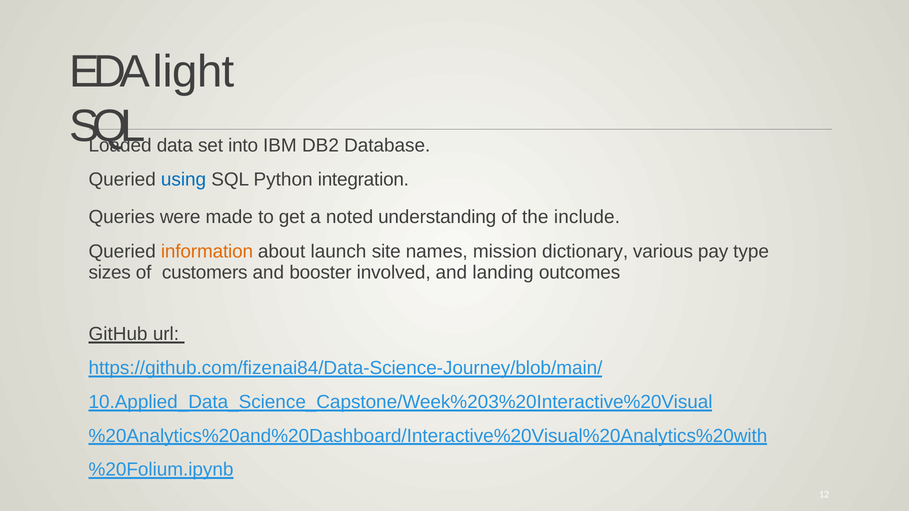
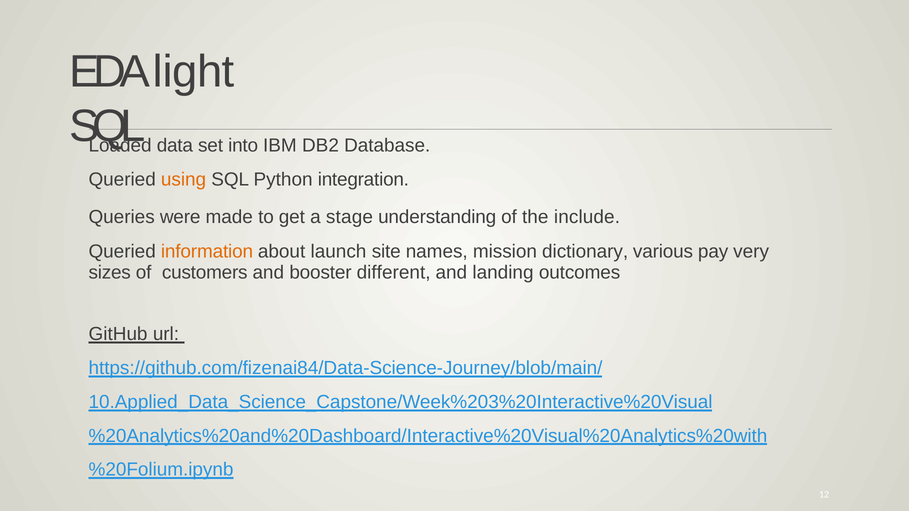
using colour: blue -> orange (184, 180)
noted: noted -> stage (349, 217)
type: type -> very (751, 252)
involved: involved -> different (394, 272)
